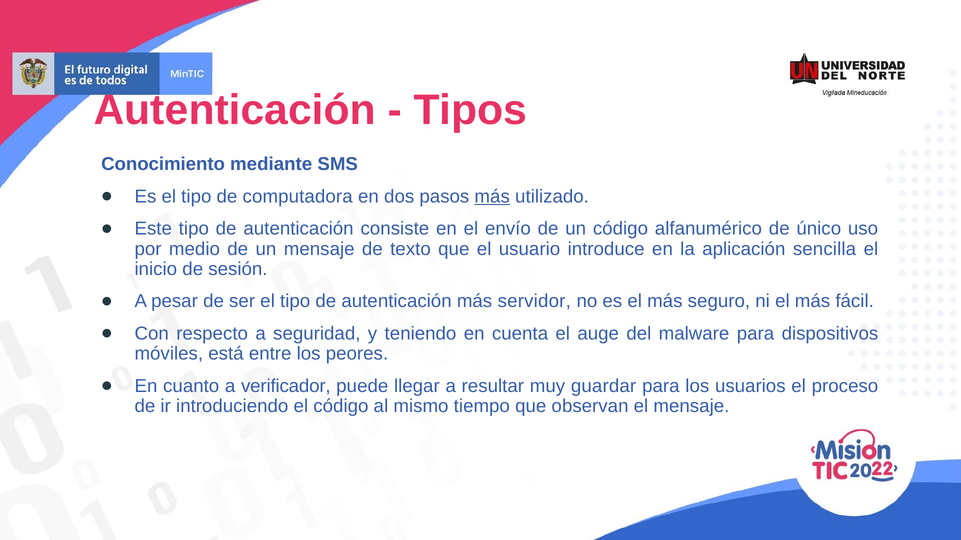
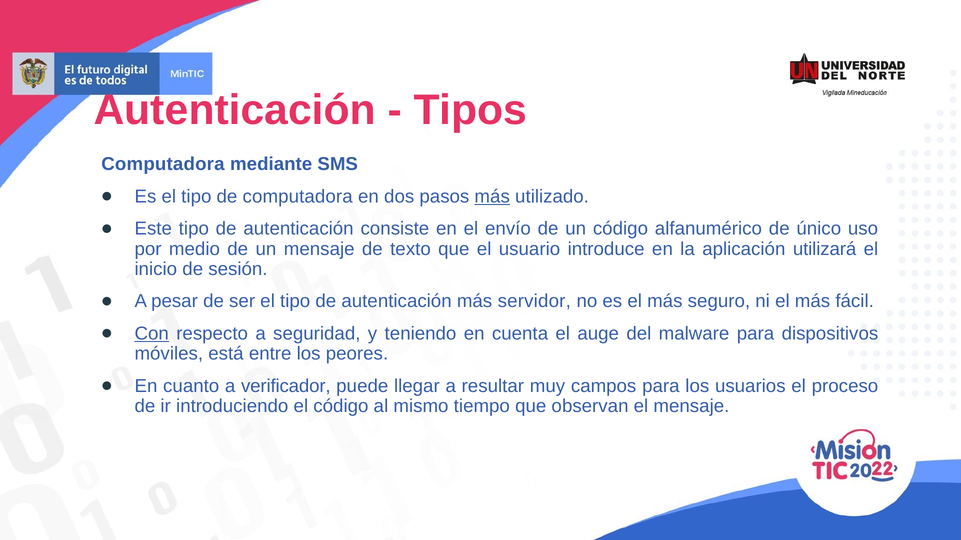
Conocimiento: Conocimiento -> Computadora (163, 165)
sencilla: sencilla -> utilizará (825, 249)
Con underline: none -> present (152, 334)
guardar: guardar -> campos (604, 386)
